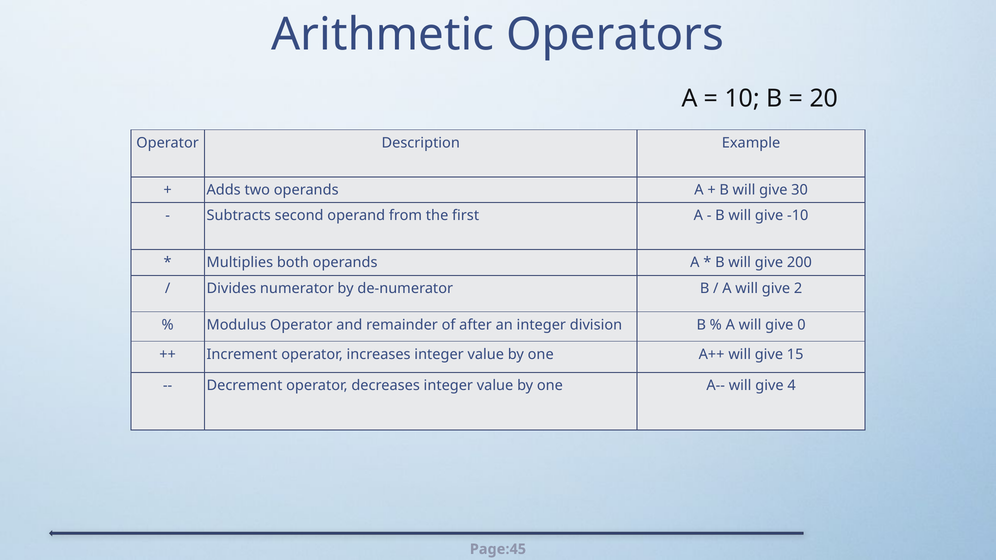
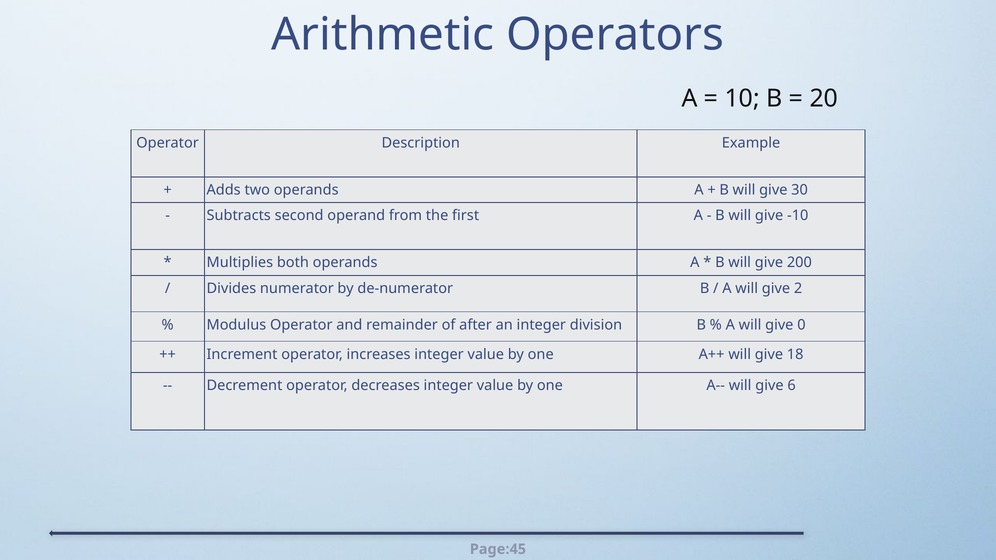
15: 15 -> 18 (795, 354)
4: 4 -> 6 (792, 386)
